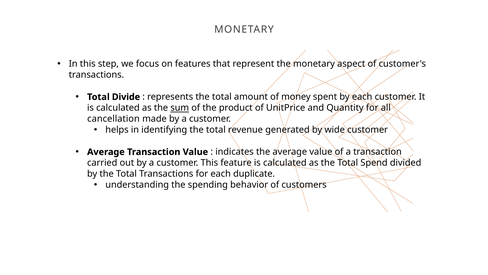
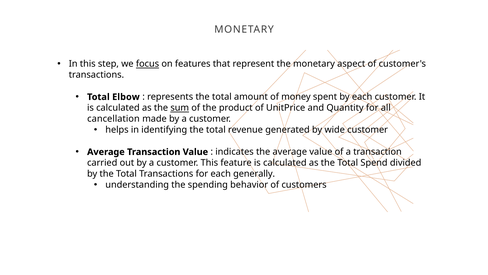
focus underline: none -> present (148, 64)
Divide: Divide -> Elbow (126, 97)
duplicate: duplicate -> generally (254, 174)
